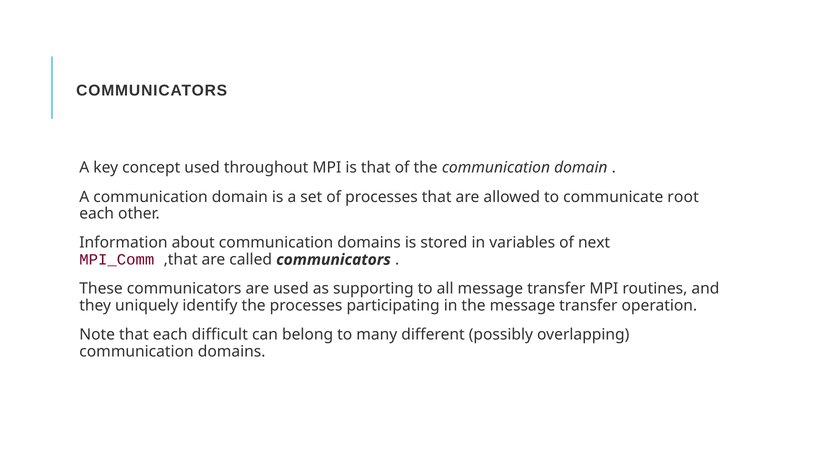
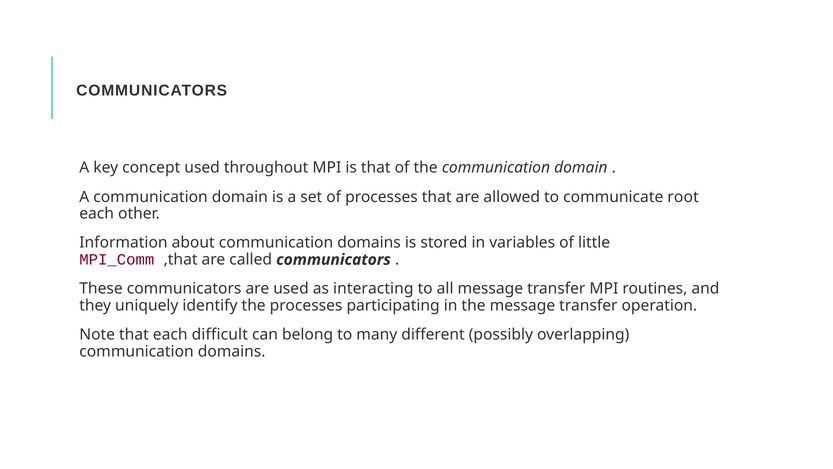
next: next -> little (594, 243)
supporting: supporting -> interacting (373, 288)
